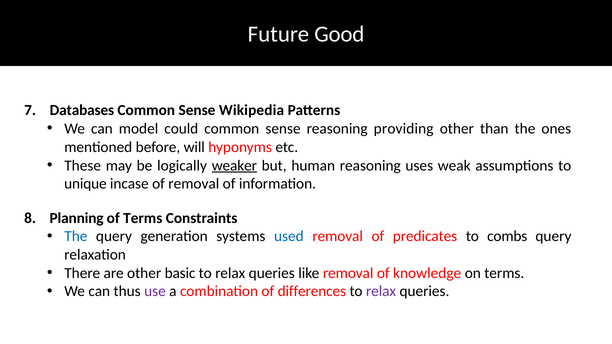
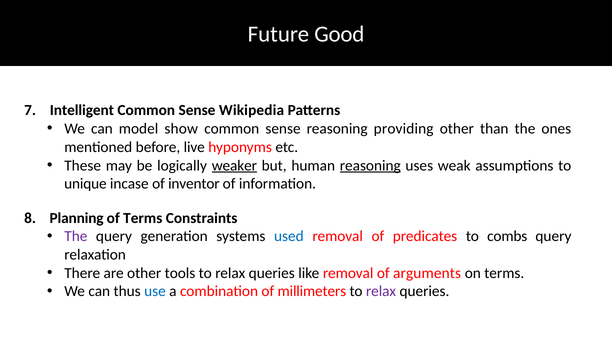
Databases: Databases -> Intelligent (82, 111)
could: could -> show (181, 129)
will: will -> live (194, 147)
reasoning underline: none -> present (370, 166)
of removal: removal -> inventor (194, 184)
The colour: blue -> purple (76, 237)
basic: basic -> tools (180, 273)
knowledge: knowledge -> arguments (427, 273)
use colour: purple -> blue (155, 292)
differences: differences -> millimeters (312, 292)
